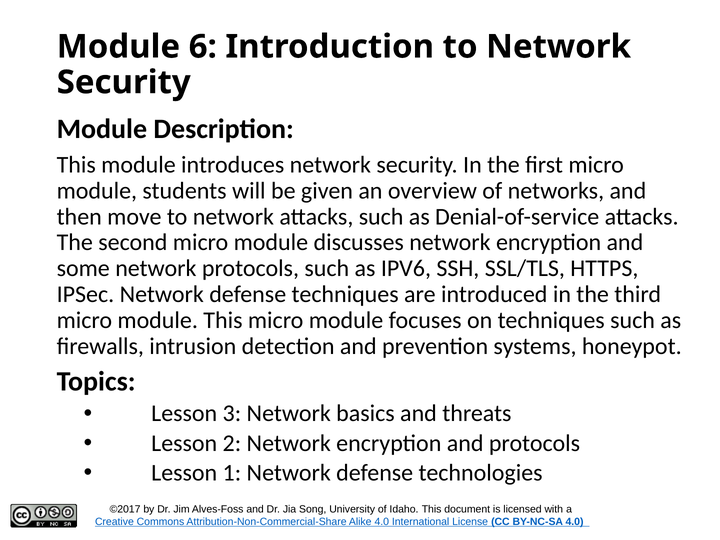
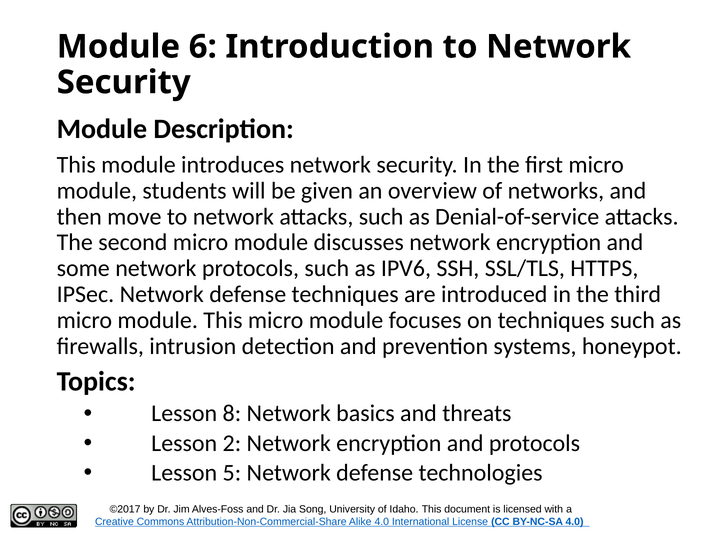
3: 3 -> 8 (232, 414)
1: 1 -> 5 (232, 473)
